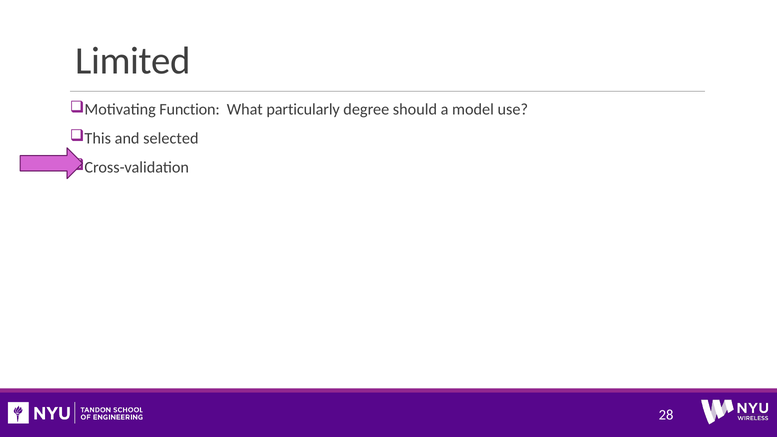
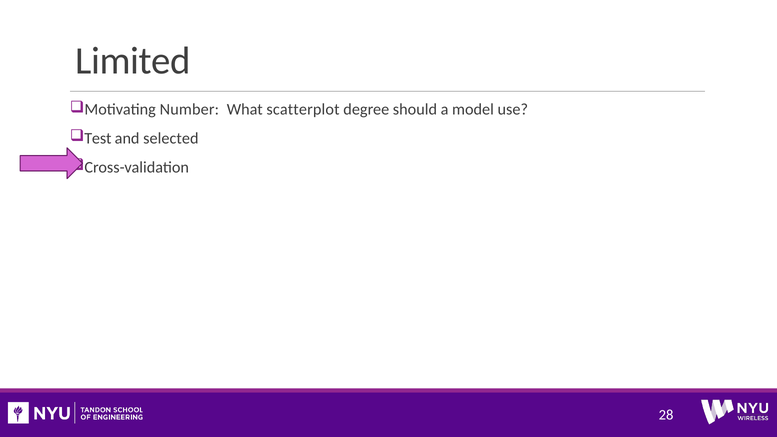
Function: Function -> Number (189, 110)
particularly: particularly -> scatterplot (303, 110)
This: This -> Test (98, 138)
